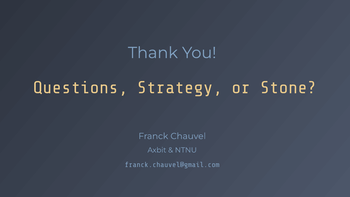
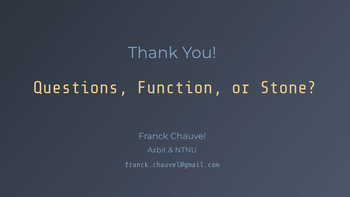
Strategy: Strategy -> Function (180, 88)
